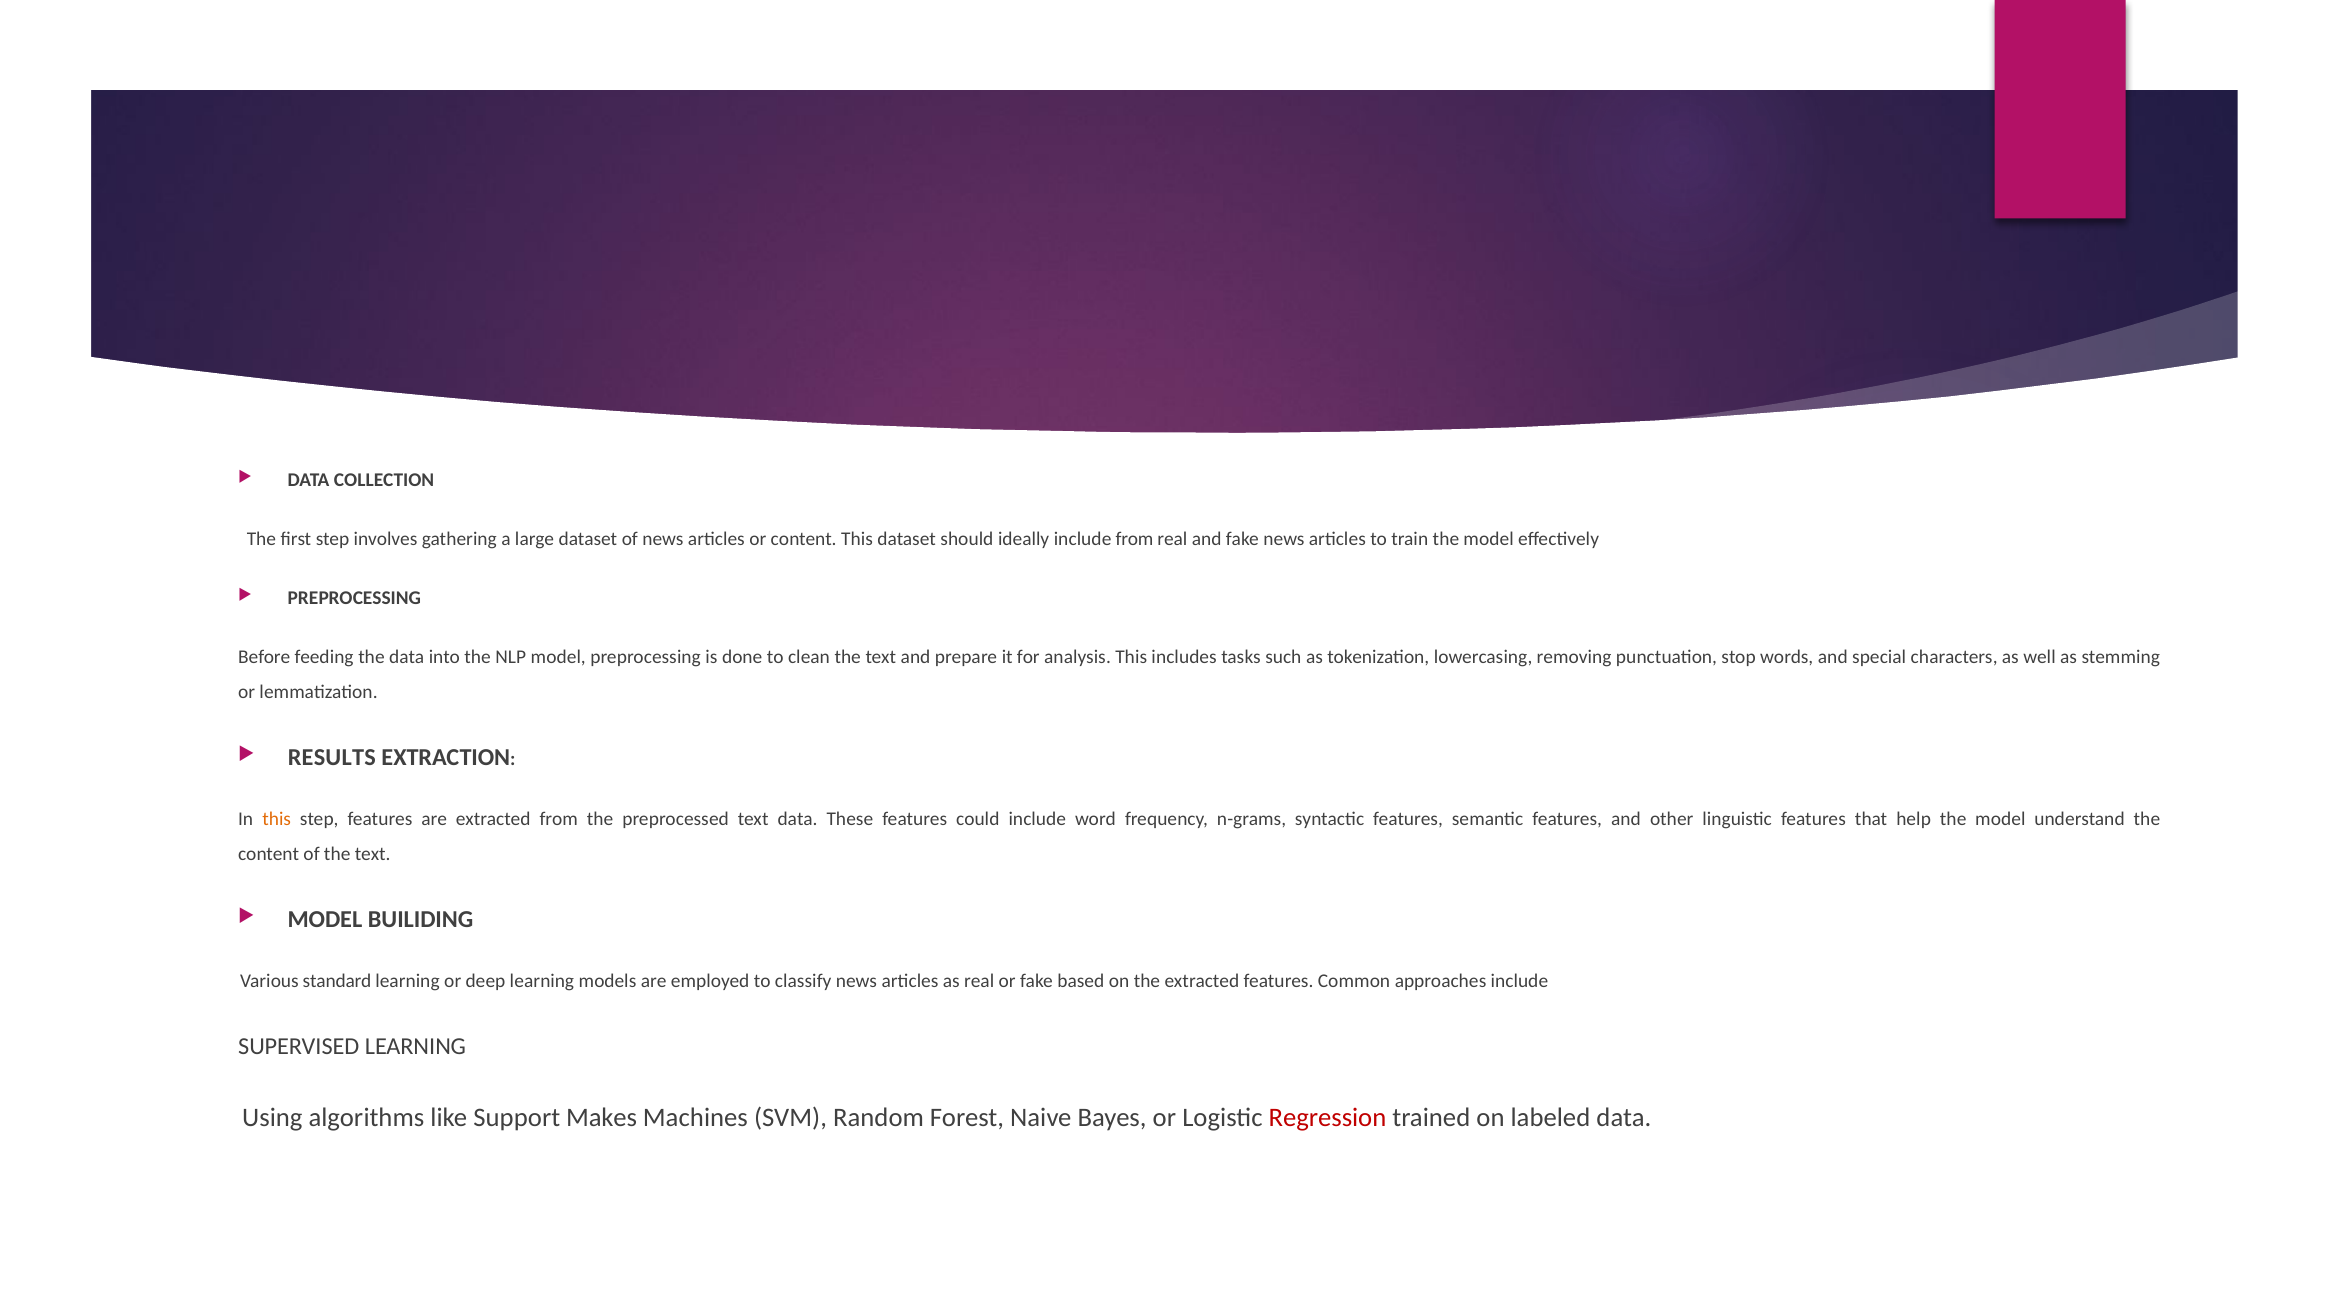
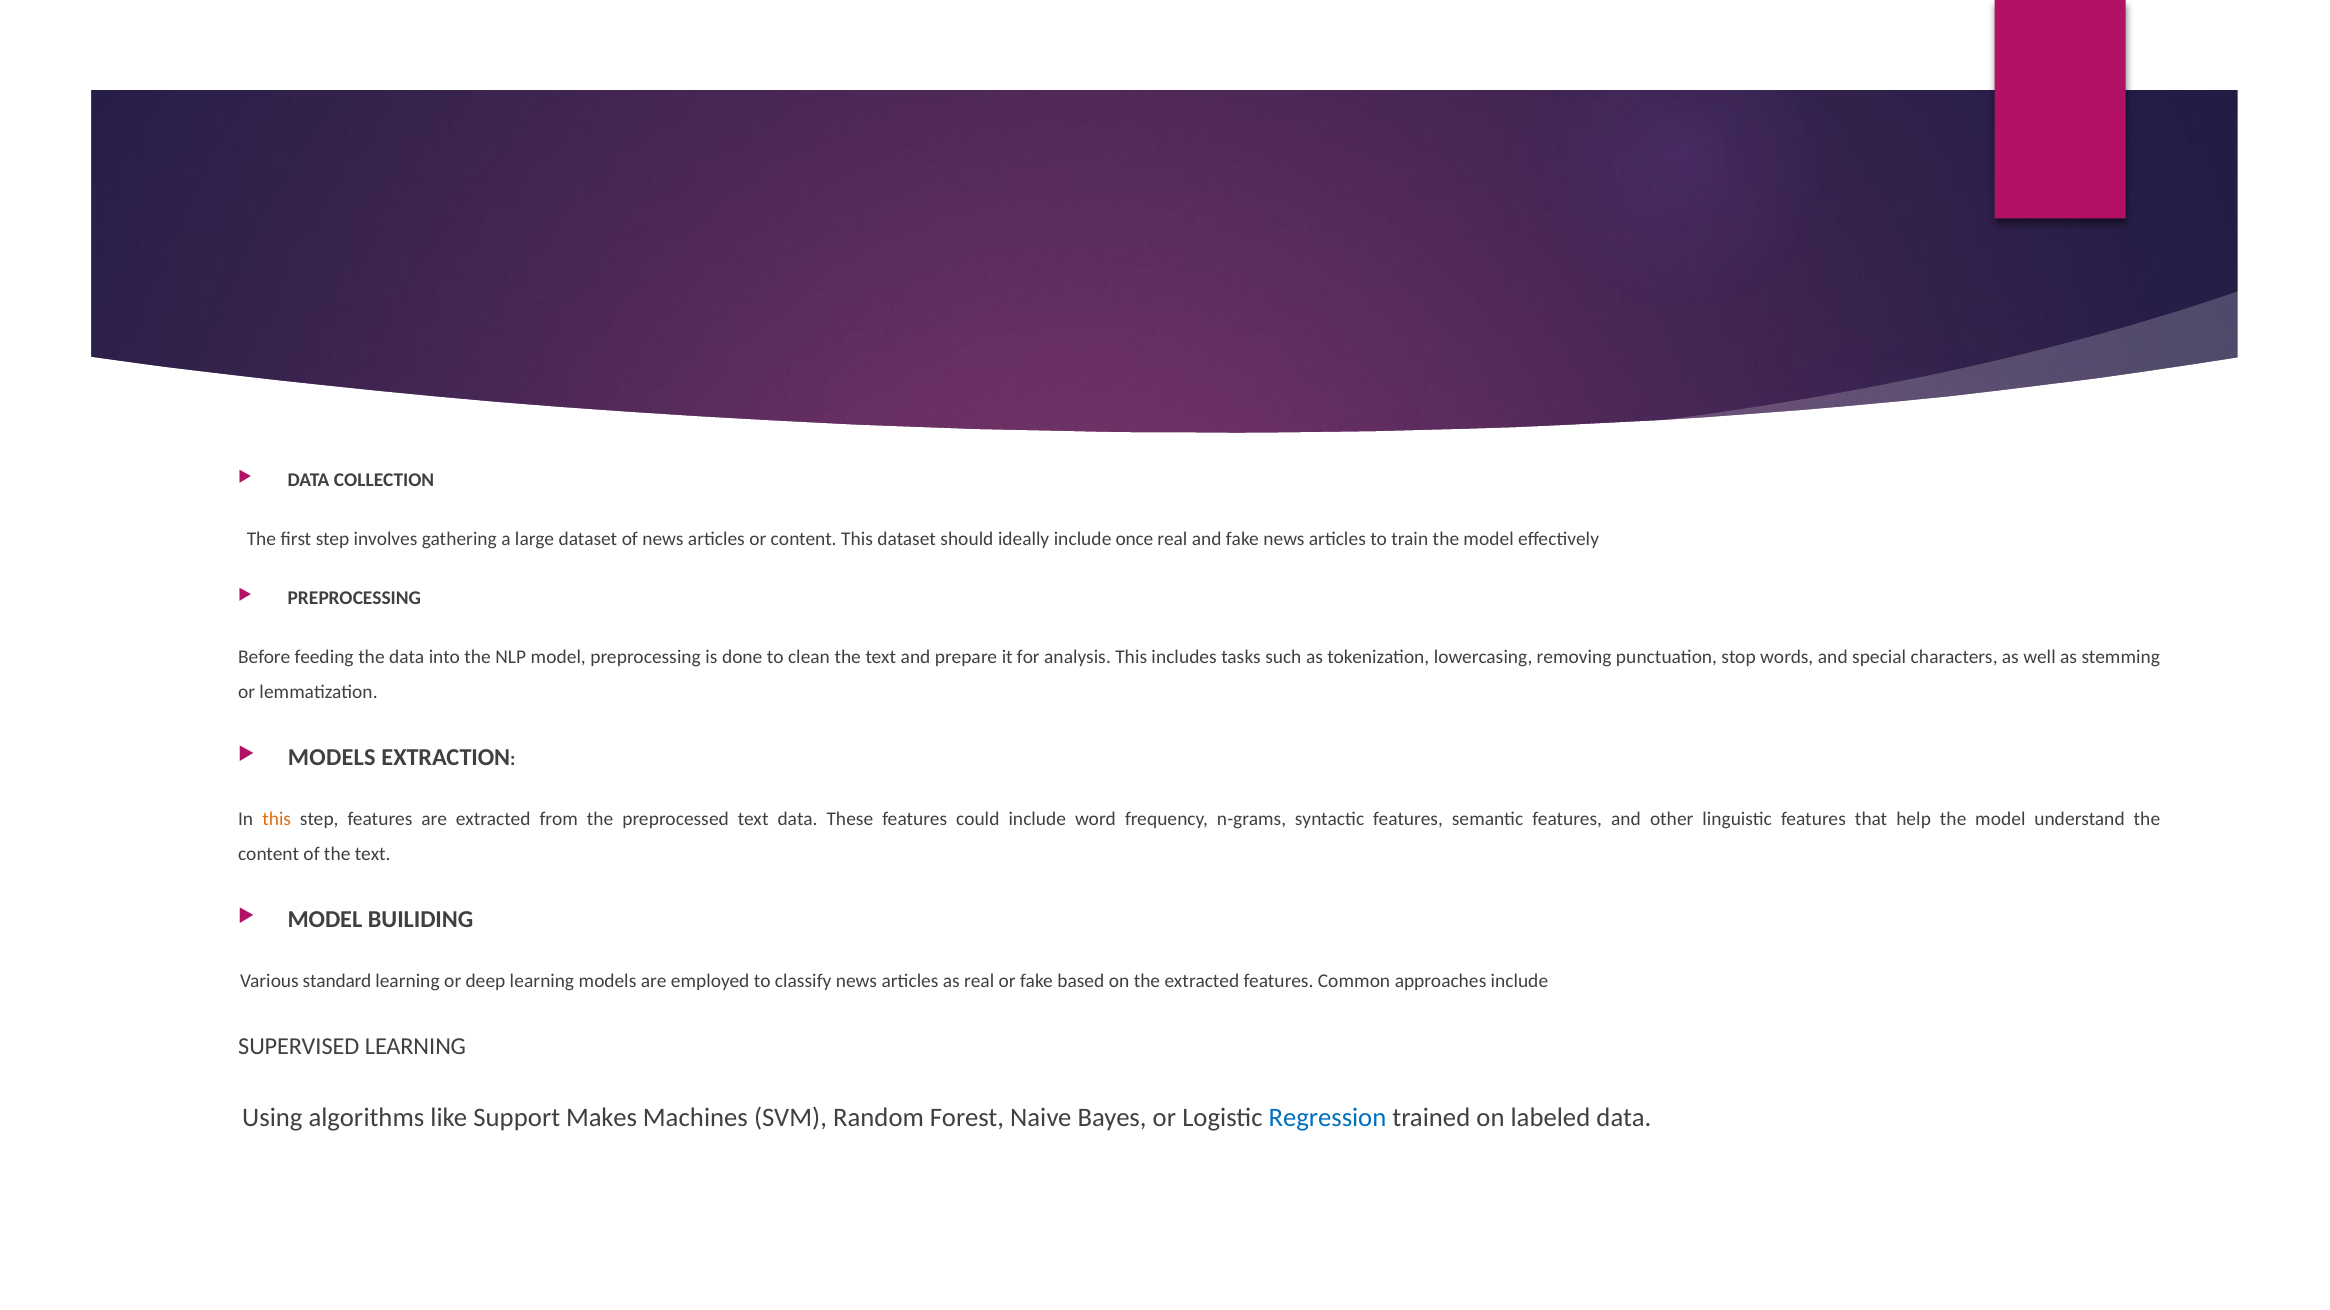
include from: from -> once (1134, 539)
RESULTS: RESULTS -> MODELS (332, 758)
Regression colour: red -> blue (1327, 1118)
